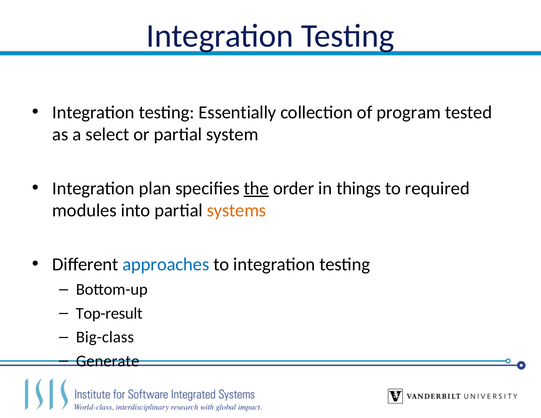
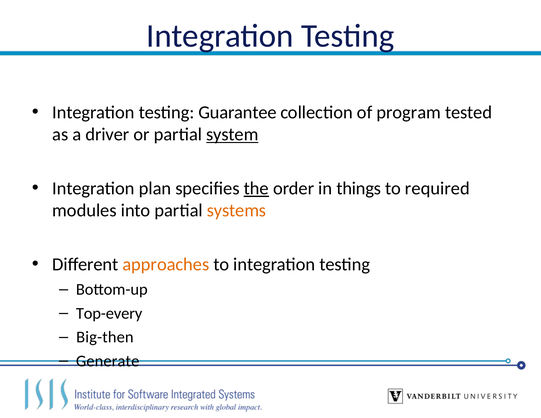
Essentially: Essentially -> Guarantee (238, 112)
select: select -> driver (107, 135)
system underline: none -> present (232, 135)
approaches colour: blue -> orange (166, 264)
Top-result: Top-result -> Top-every (109, 313)
Big-class: Big-class -> Big-then (105, 337)
